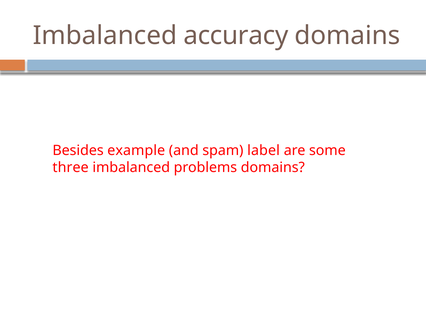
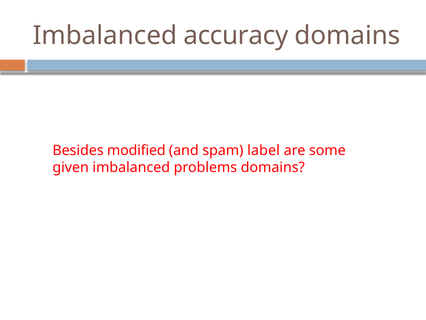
example: example -> modified (136, 150)
three: three -> given (71, 167)
